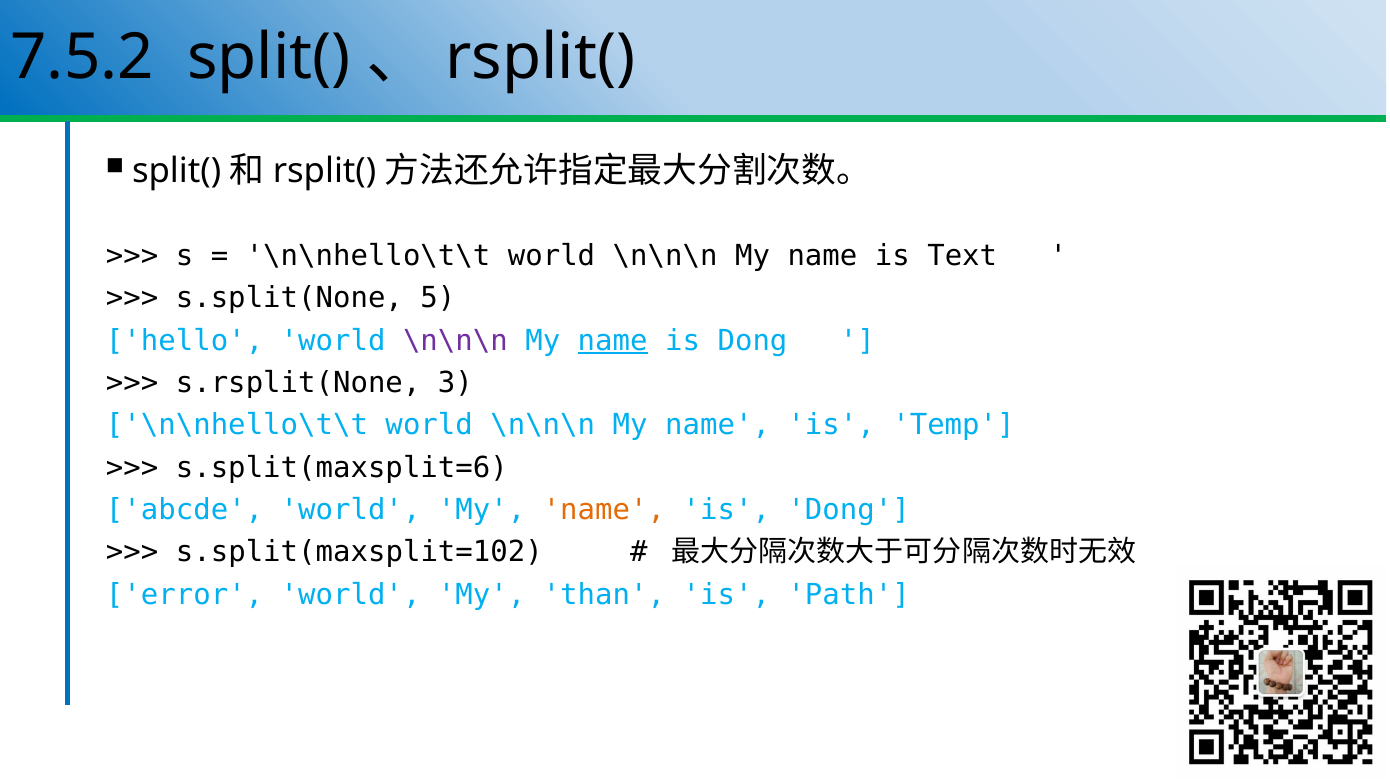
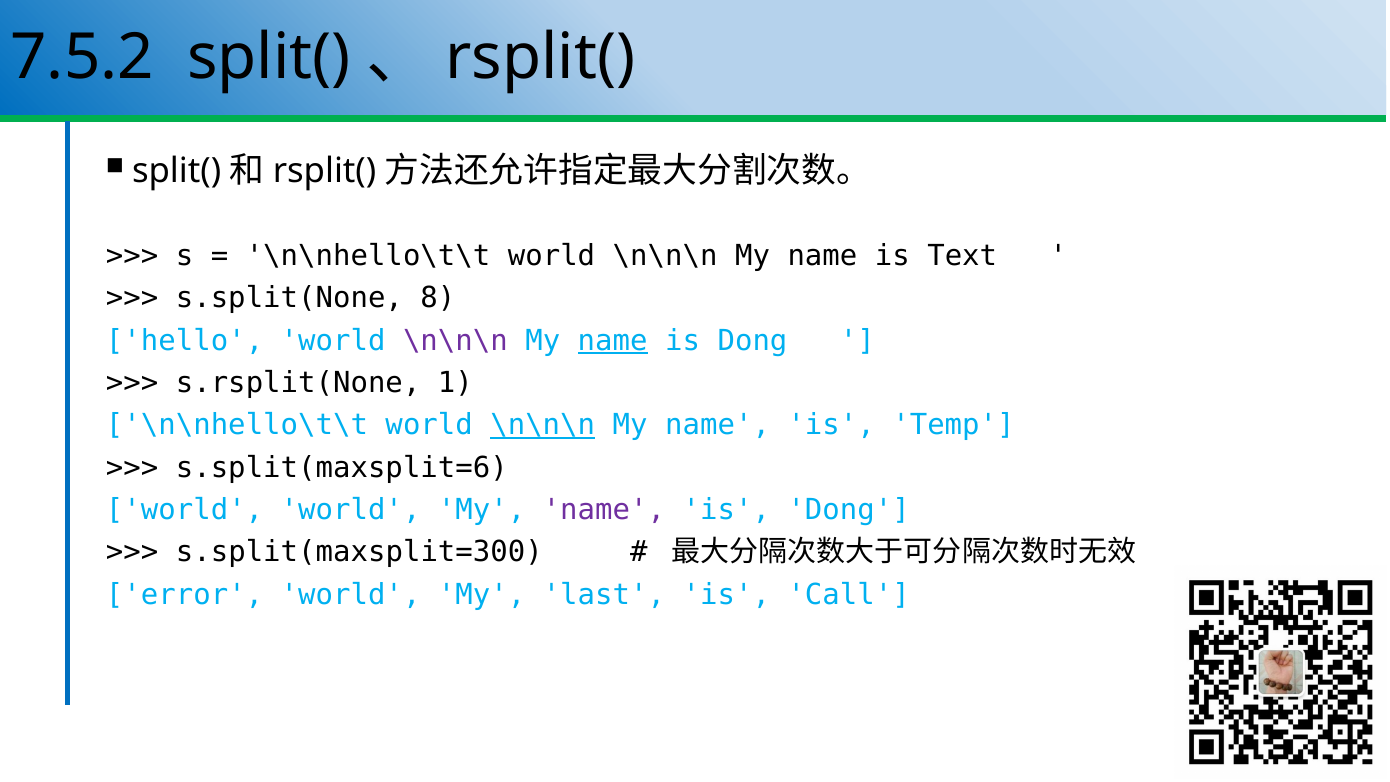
5: 5 -> 8 (438, 298)
3: 3 -> 1 (455, 383)
\n\n\n underline: none -> present (543, 425)
abcde: abcde -> world (185, 510)
name colour: orange -> purple (604, 510)
s.split(maxsplit=102: s.split(maxsplit=102 -> s.split(maxsplit=300 (359, 552)
than: than -> last (604, 594)
Path: Path -> Call (849, 594)
